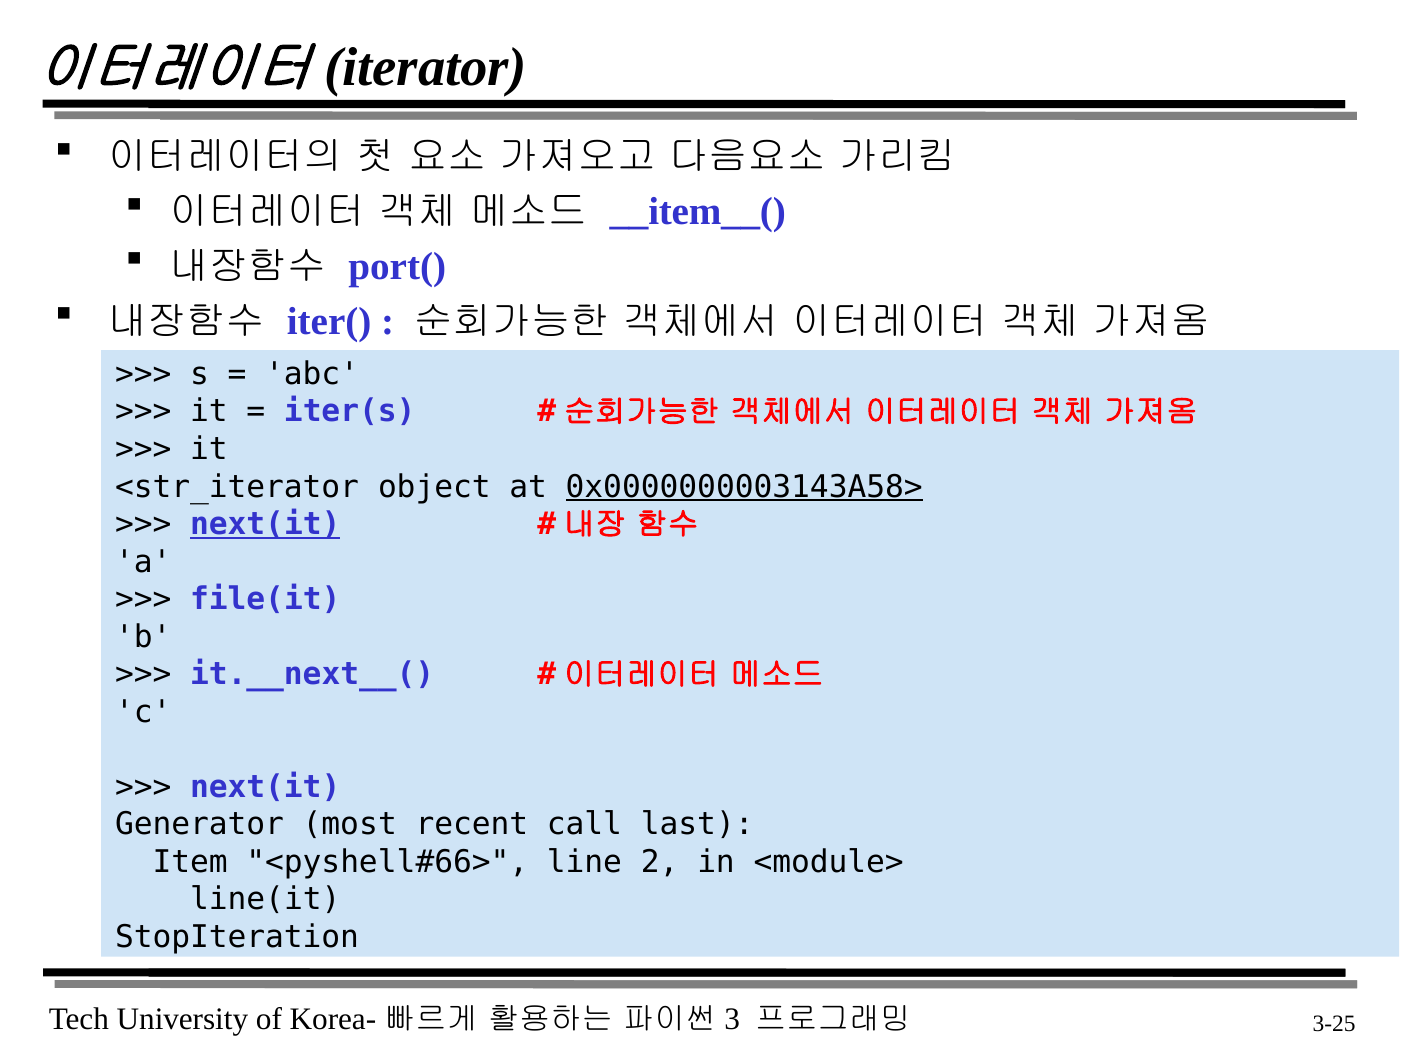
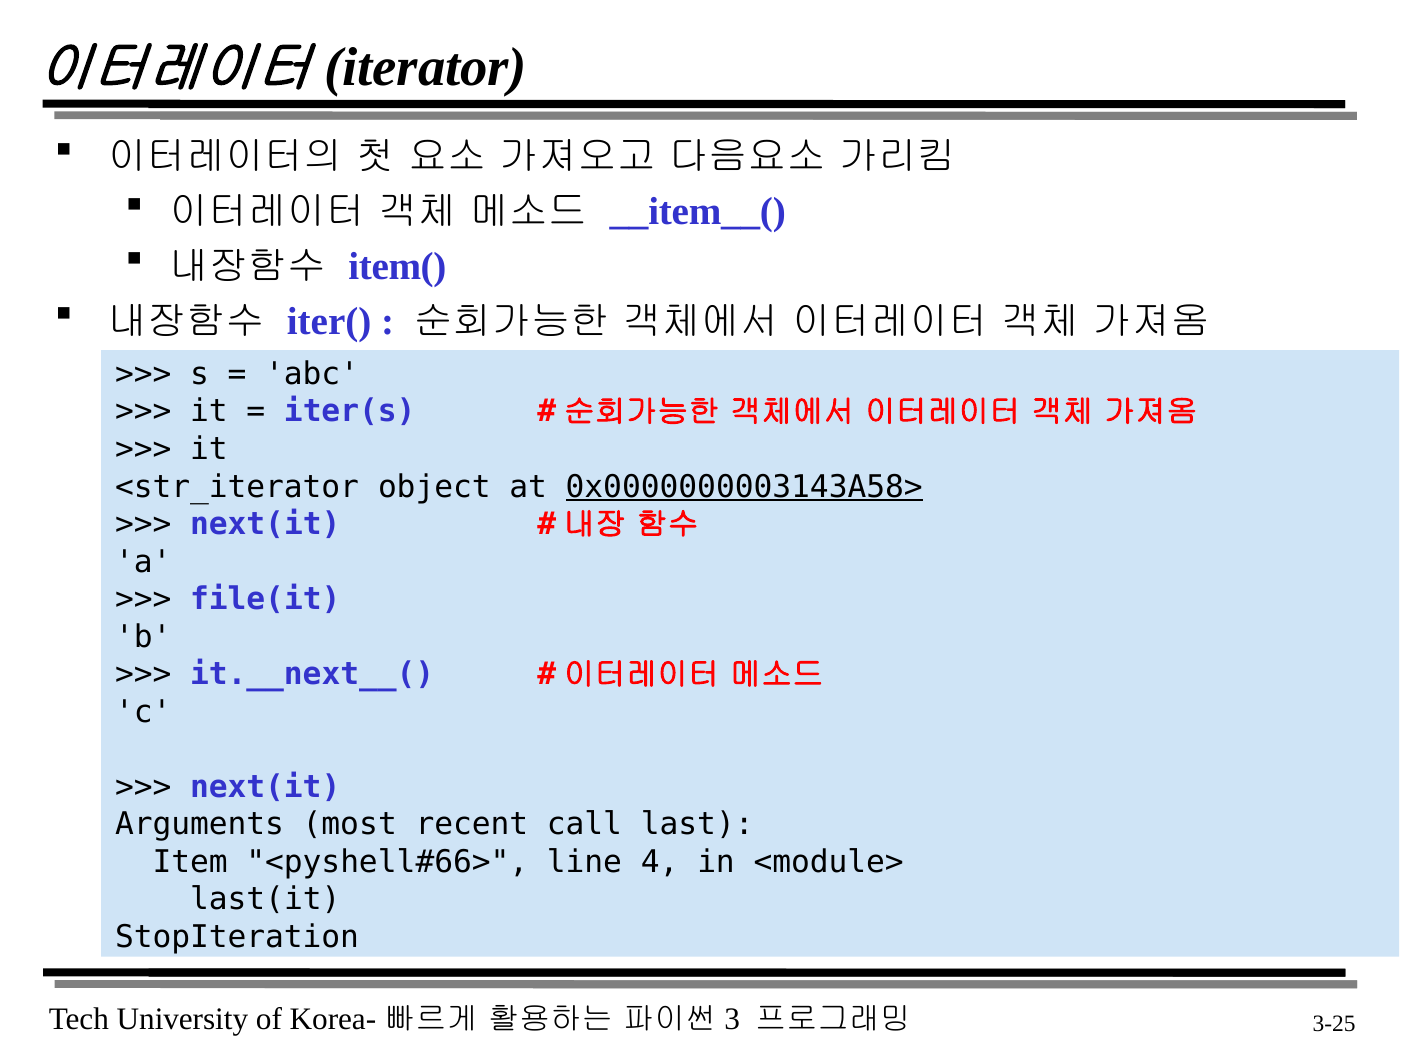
port(: port( -> item( (397, 266)
next(it underline: present -> none (265, 524)
Generator: Generator -> Arguments (200, 824)
2: 2 -> 4 (660, 862)
line(it: line(it -> last(it (265, 900)
